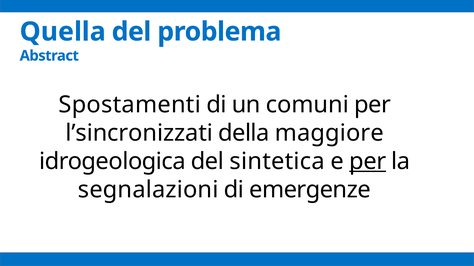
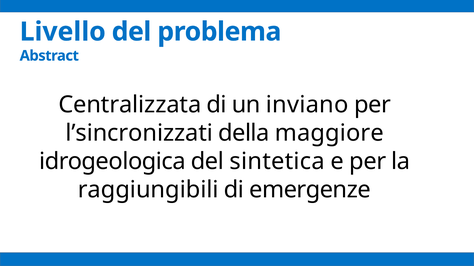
Quella: Quella -> Livello (63, 32)
Spostamenti: Spostamenti -> Centralizzata (130, 105)
comuni: comuni -> inviano (307, 105)
per underline: present -> none (368, 162)
segnalazioni: segnalazioni -> raggiungibili (148, 190)
